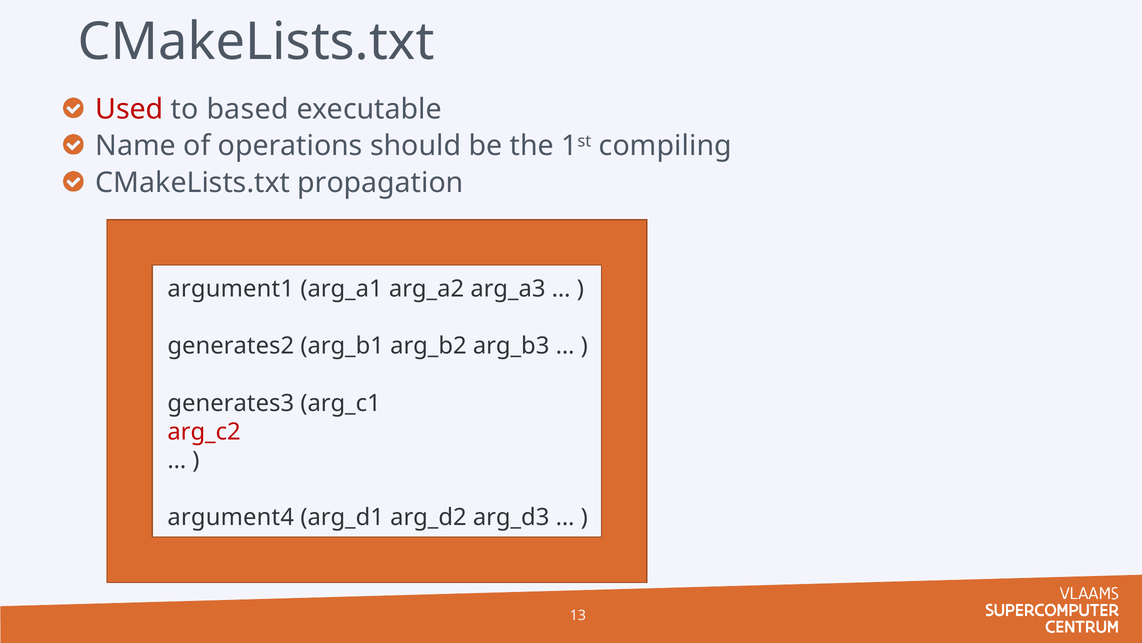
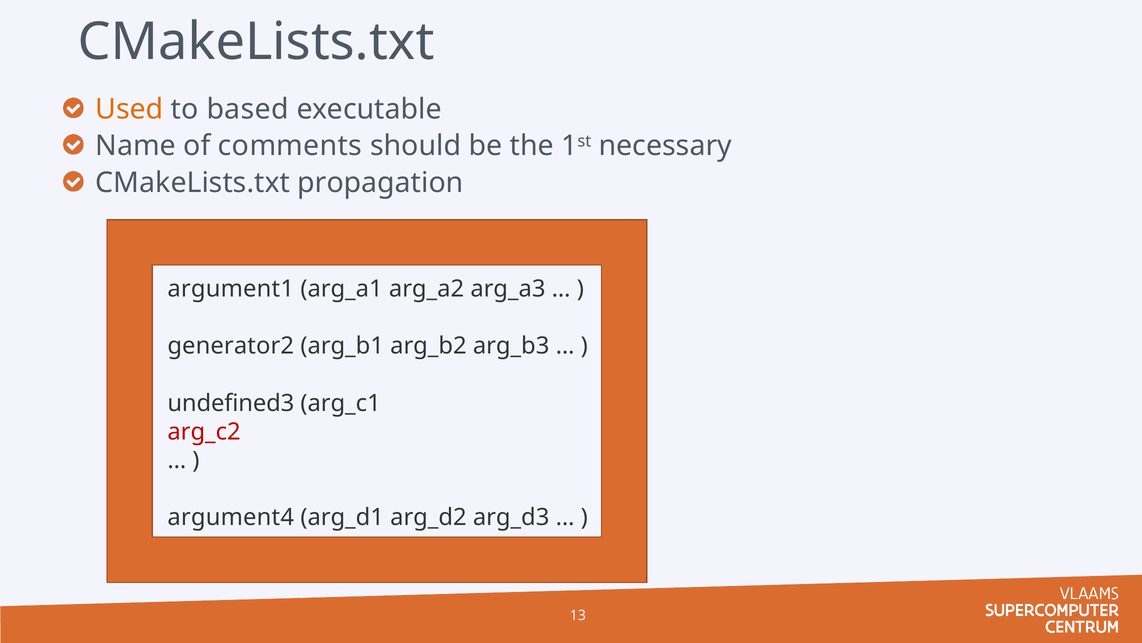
Used colour: red -> orange (129, 109)
operations: operations -> comments (290, 146)
compiling: compiling -> necessary (665, 146)
generates2: generates2 -> generator2 (231, 346)
generates3: generates3 -> undefined3 (231, 403)
